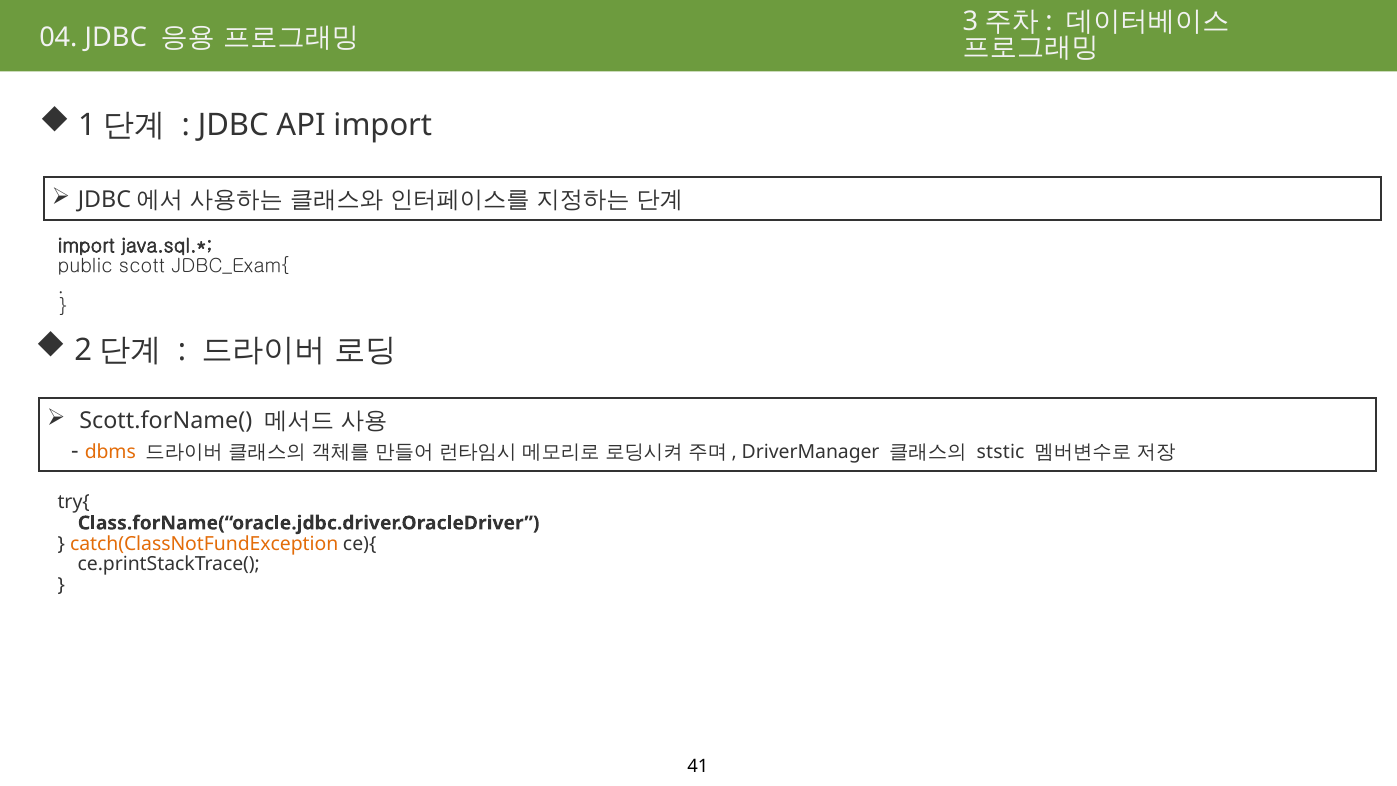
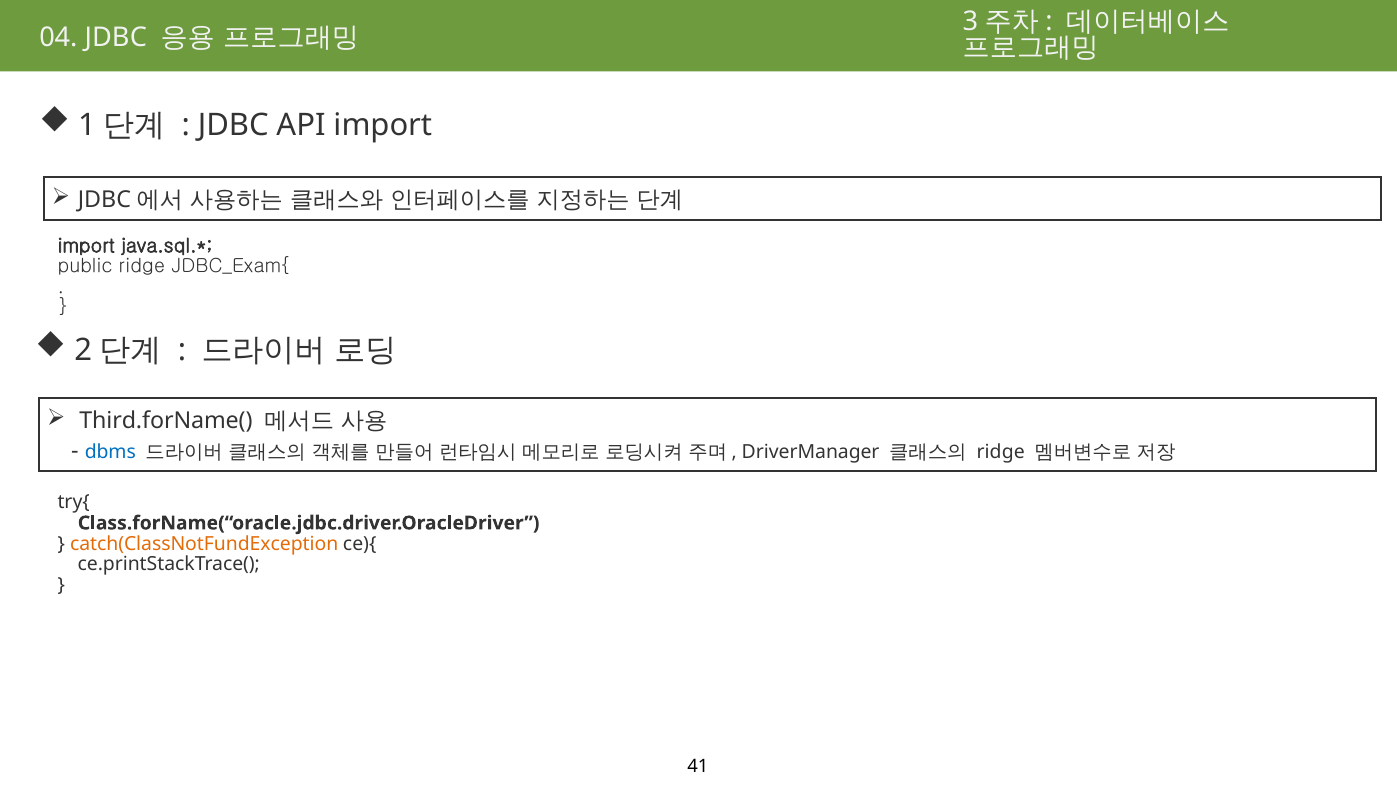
public scott: scott -> ridge (142, 266)
Scott.forName(: Scott.forName( -> Third.forName( (166, 421)
dbms colour: orange -> blue (110, 452)
ststic: ststic -> ridge (1001, 452)
